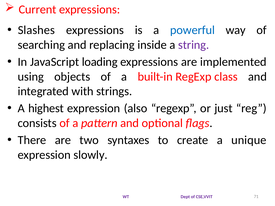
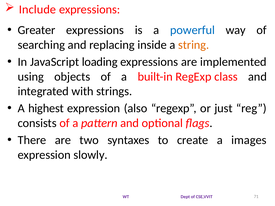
Current: Current -> Include (37, 10)
Slashes: Slashes -> Greater (36, 30)
string colour: purple -> orange (194, 45)
unique: unique -> images (249, 140)
